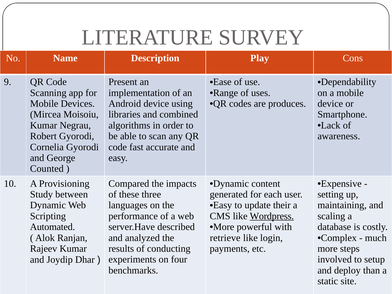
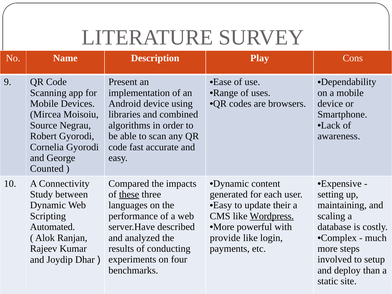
produces: produces -> browsers (287, 104)
Kumar: Kumar -> Source (44, 125)
Provisioning: Provisioning -> Connectivity (64, 184)
these underline: none -> present (129, 194)
retrieve: retrieve -> provide (225, 238)
